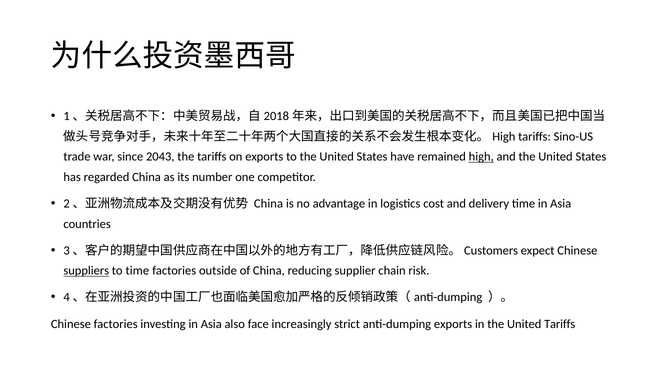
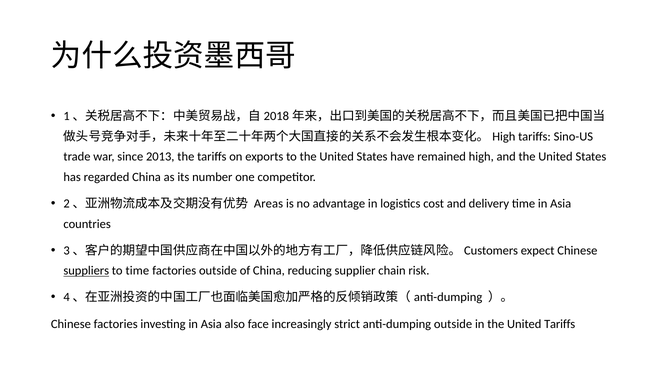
2043: 2043 -> 2013 (160, 157)
high underline: present -> none (481, 157)
China: China -> Areas (268, 204)
anti-dumping exports: exports -> outside (453, 324)
